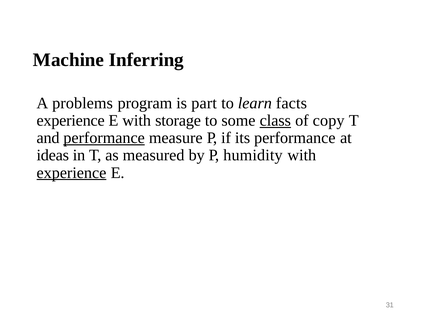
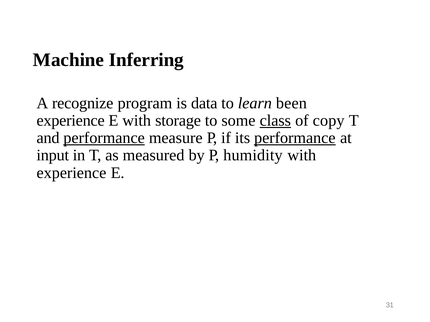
problems: problems -> recognize (83, 103)
part: part -> data (204, 103)
facts: facts -> been (291, 103)
performance underline: none -> present (295, 138)
ideas: ideas -> input (53, 156)
experience underline: present -> none (71, 173)
